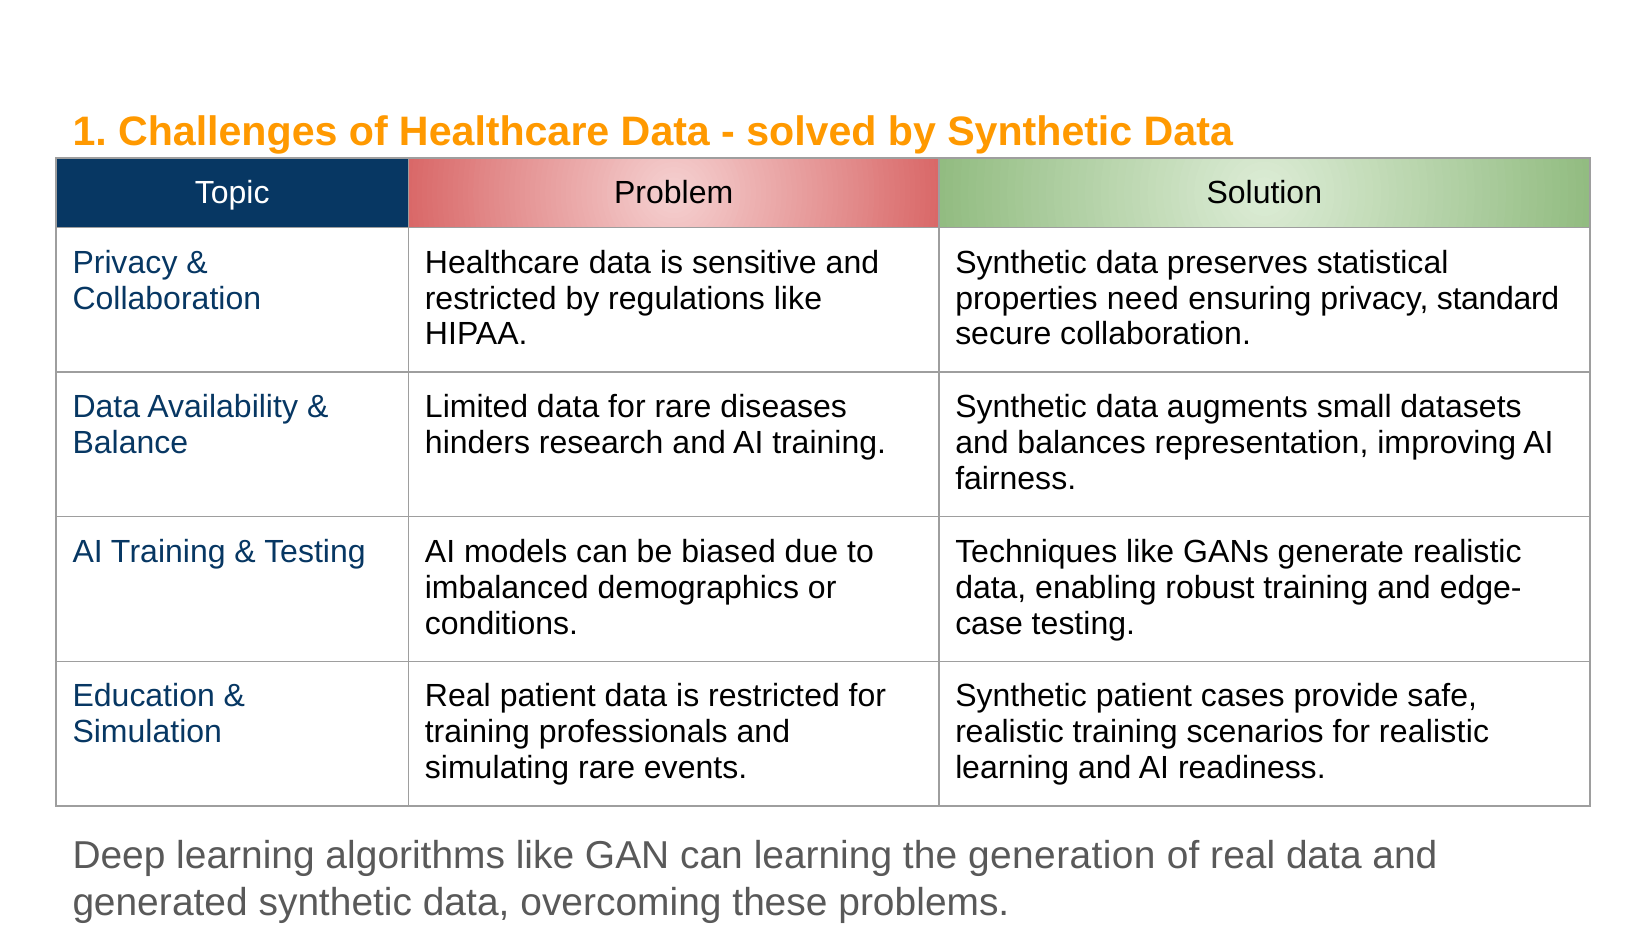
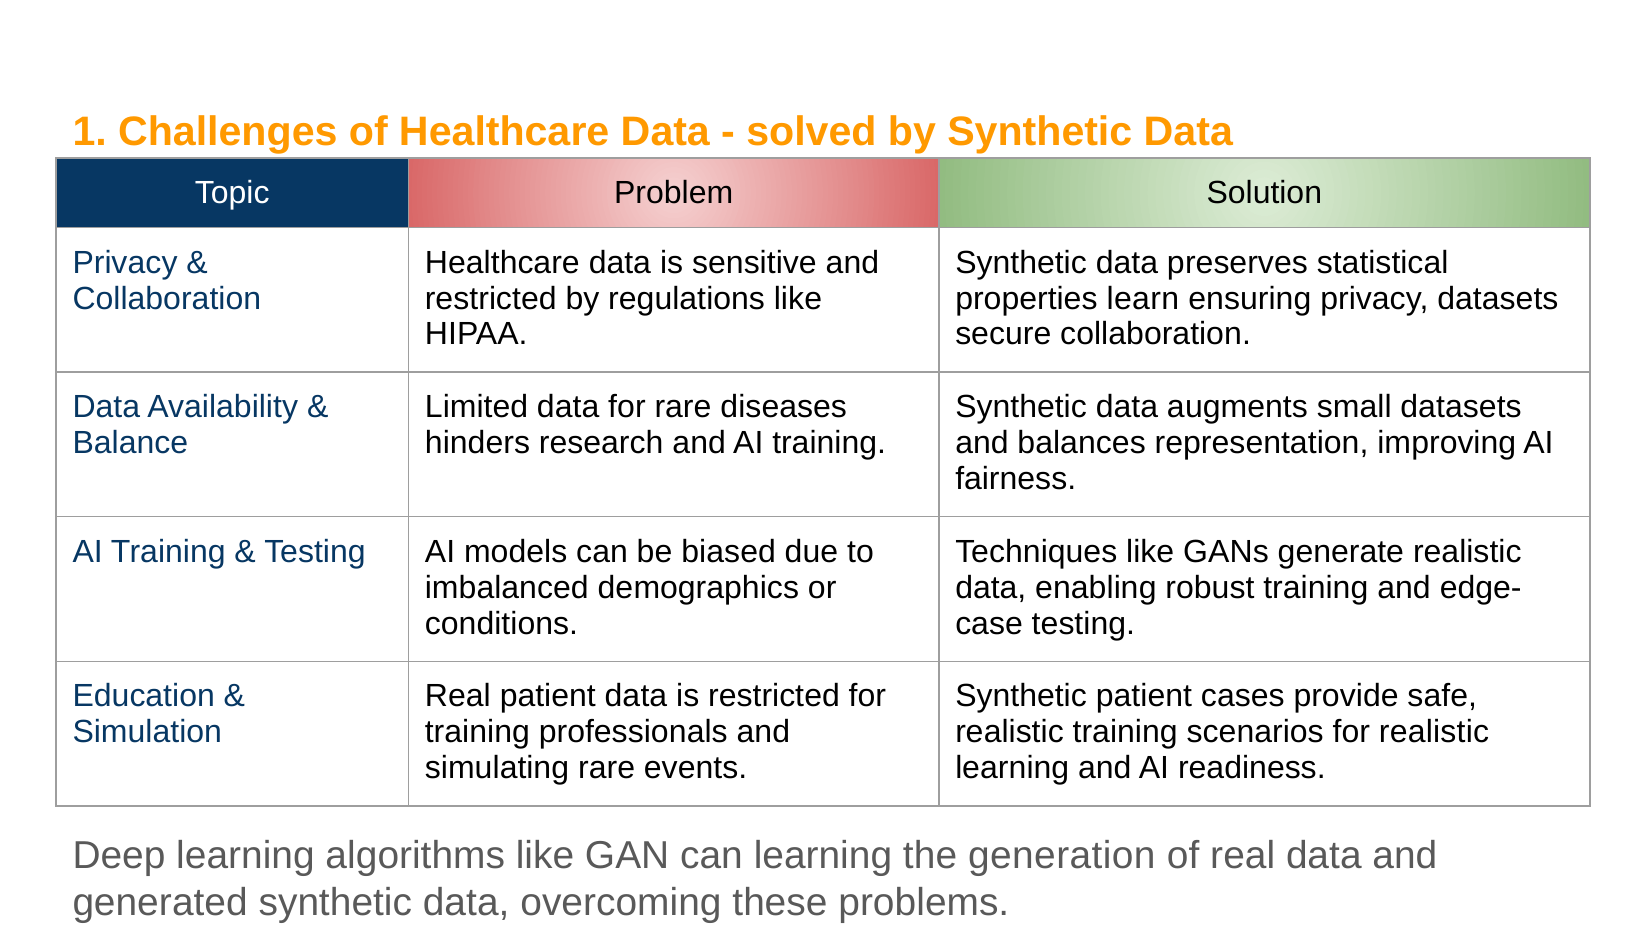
need: need -> learn (1143, 298)
privacy standard: standard -> datasets (1498, 298)
